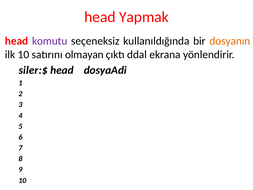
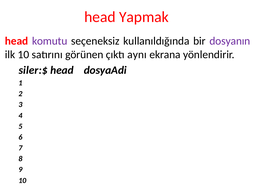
dosyanın colour: orange -> purple (230, 41)
olmayan: olmayan -> görünen (84, 54)
ddal: ddal -> aynı (137, 54)
